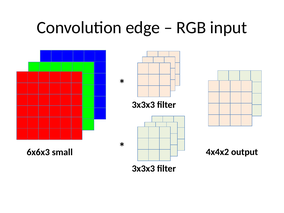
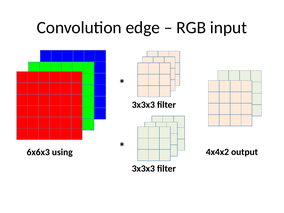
small: small -> using (62, 152)
